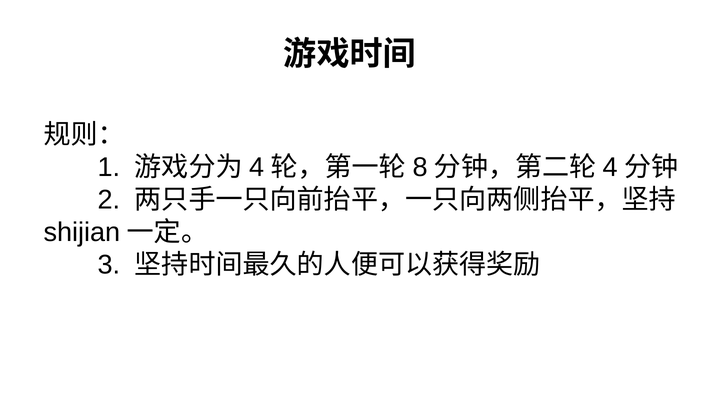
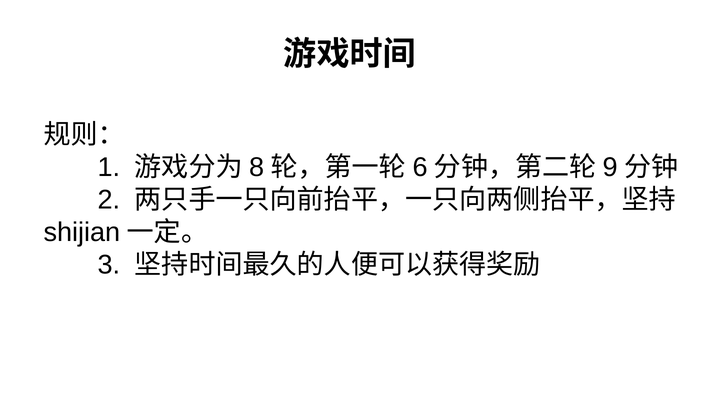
4: 4 -> 8 (257, 167)
8: 8 -> 6 (420, 167)
4: 4 -> 9 (610, 167)
